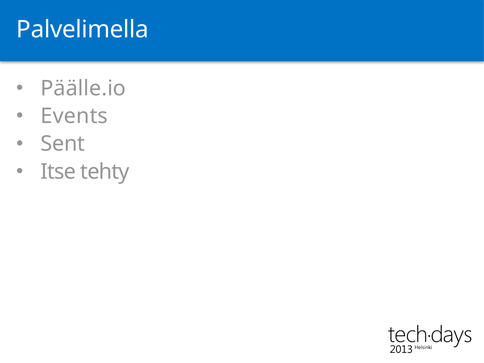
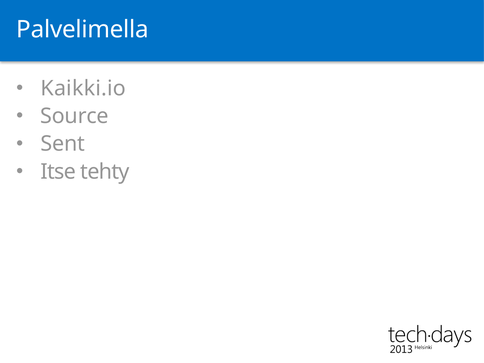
Päälle.io: Päälle.io -> Kaikki.io (83, 88)
Events: Events -> Source (74, 116)
